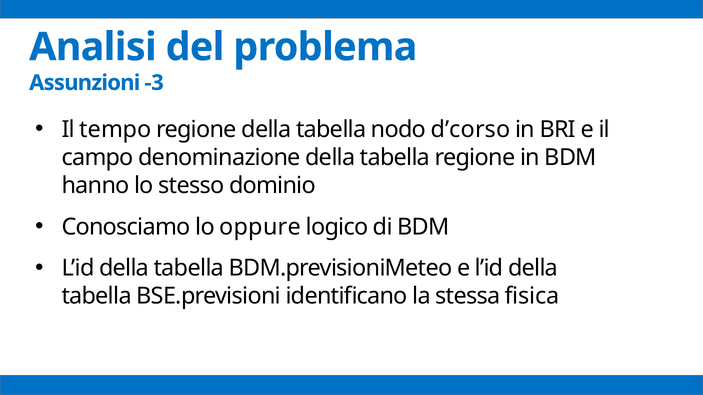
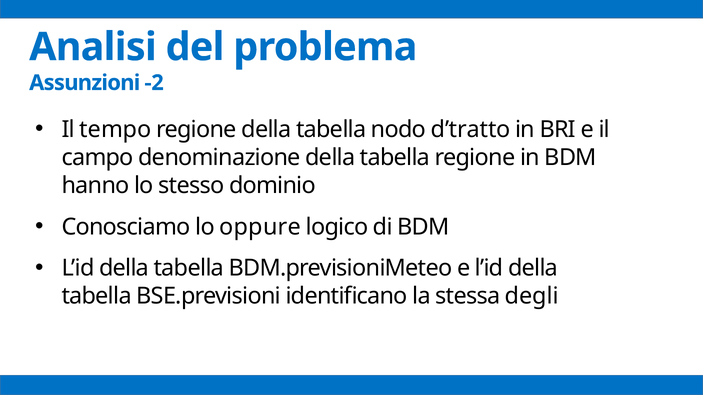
-3: -3 -> -2 (154, 83)
d’corso: d’corso -> d’tratto (471, 130)
fisica: fisica -> degli (532, 297)
